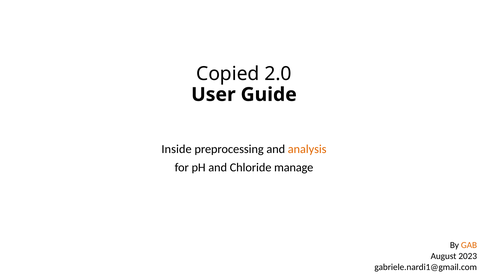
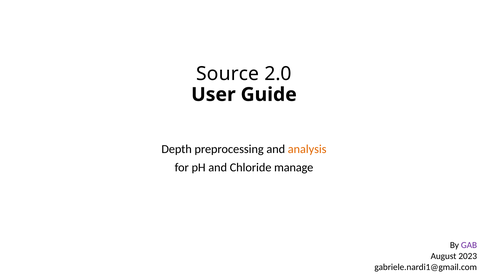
Copied: Copied -> Source (228, 74)
Inside: Inside -> Depth (177, 149)
GAB colour: orange -> purple (469, 246)
